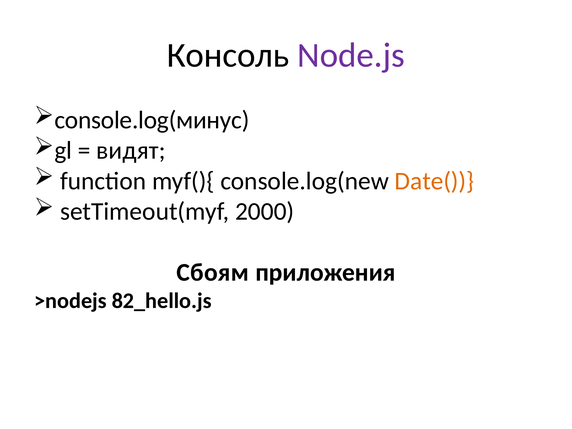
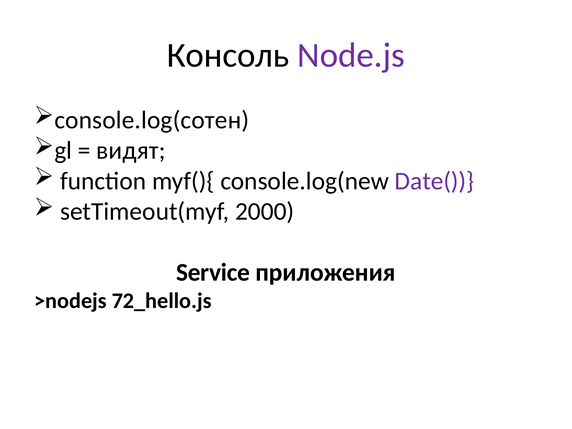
console.log(минус: console.log(минус -> console.log(сотен (152, 120)
Date( colour: orange -> purple (434, 181)
Сбоям: Сбоям -> Service (213, 273)
82_hello.js: 82_hello.js -> 72_hello.js (162, 301)
